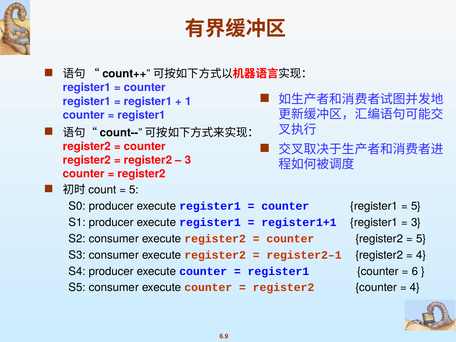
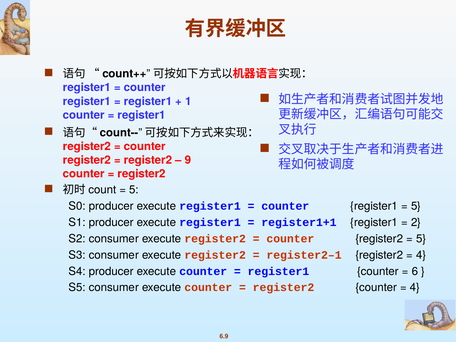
3: 3 -> 9 (188, 160)
3: 3 -> 2 (416, 222)
